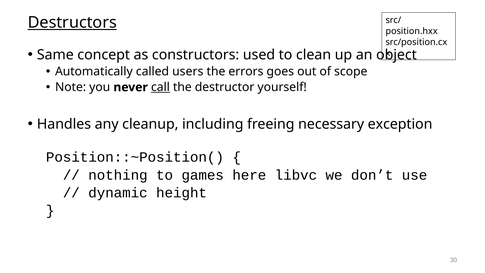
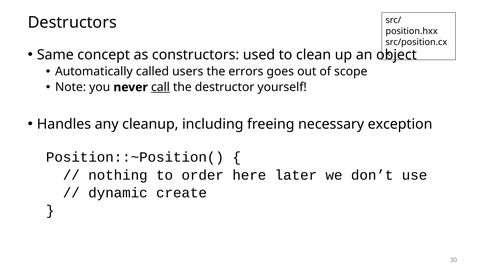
Destructors underline: present -> none (72, 23)
games: games -> order (203, 175)
libvc: libvc -> later (296, 175)
height: height -> create (182, 193)
